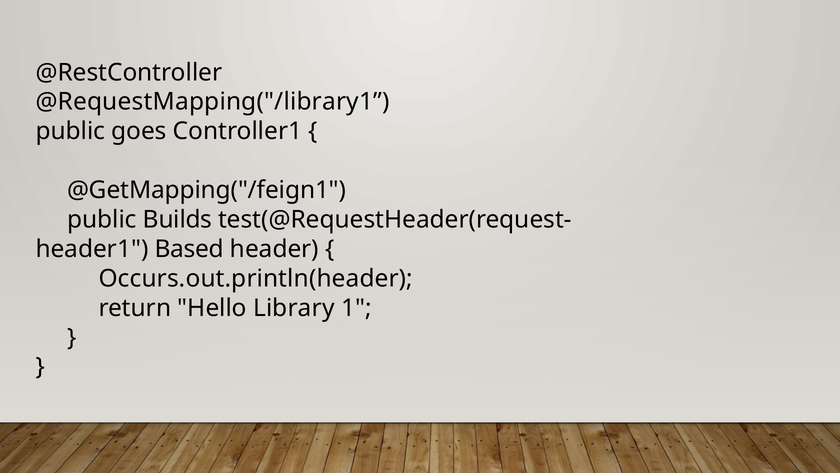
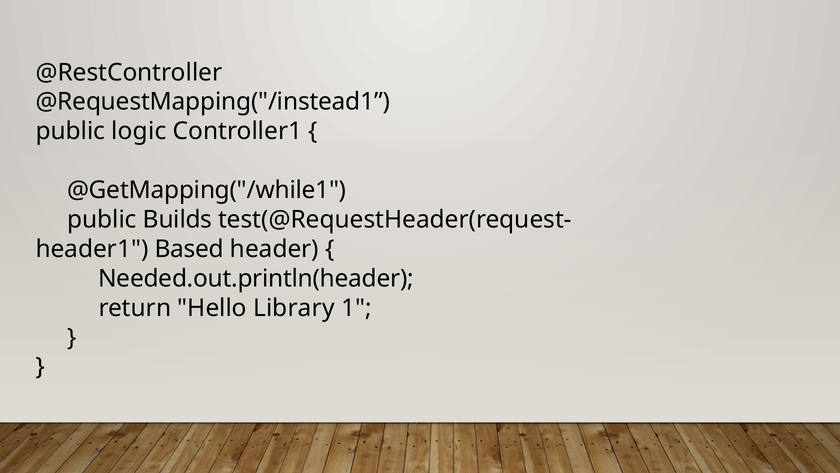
@RequestMapping("/library1: @RequestMapping("/library1 -> @RequestMapping("/instead1 (213, 102)
goes: goes -> logic (139, 131)
@GetMapping("/feign1: @GetMapping("/feign1 -> @GetMapping("/while1 (207, 190)
Occurs.out.println(header: Occurs.out.println(header -> Needed.out.println(header (256, 278)
